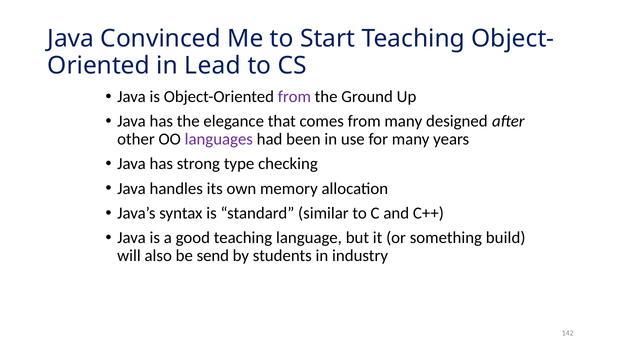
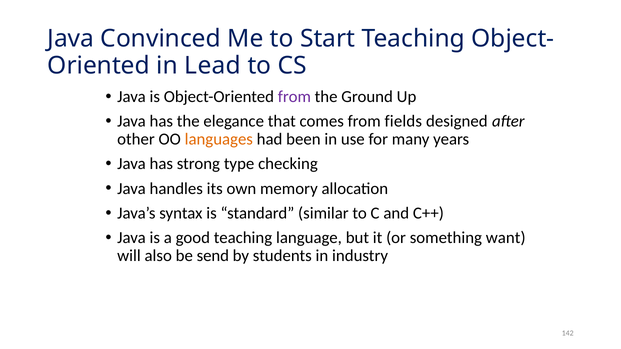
from many: many -> fields (403, 121)
languages colour: purple -> orange (219, 139)
build: build -> want (506, 238)
